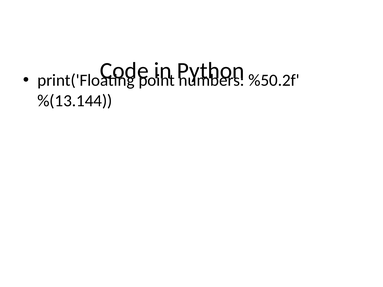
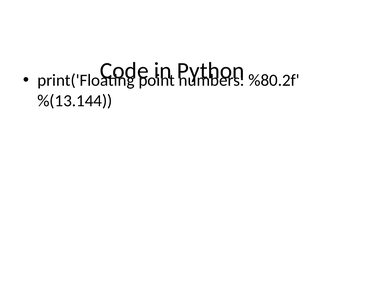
%50.2f: %50.2f -> %80.2f (274, 80)
